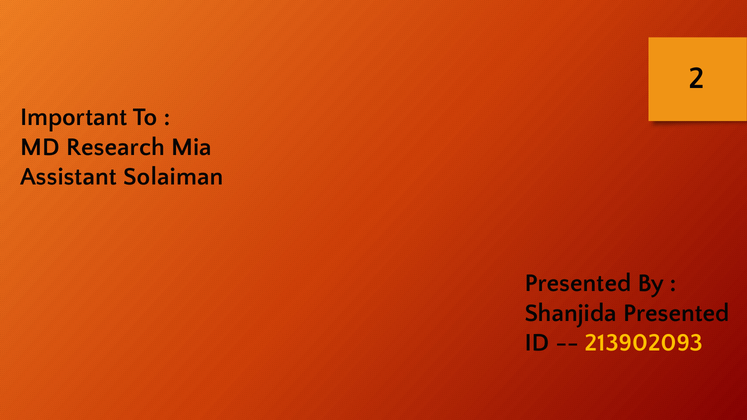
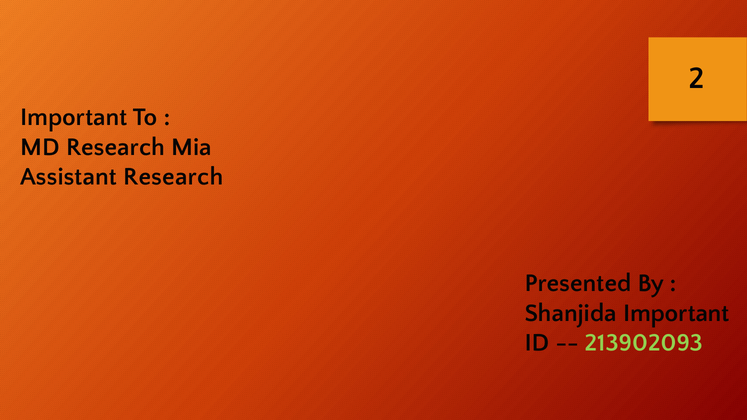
Assistant Solaiman: Solaiman -> Research (173, 177)
Shanjida Presented: Presented -> Important (676, 313)
213902093 colour: yellow -> light green (644, 343)
